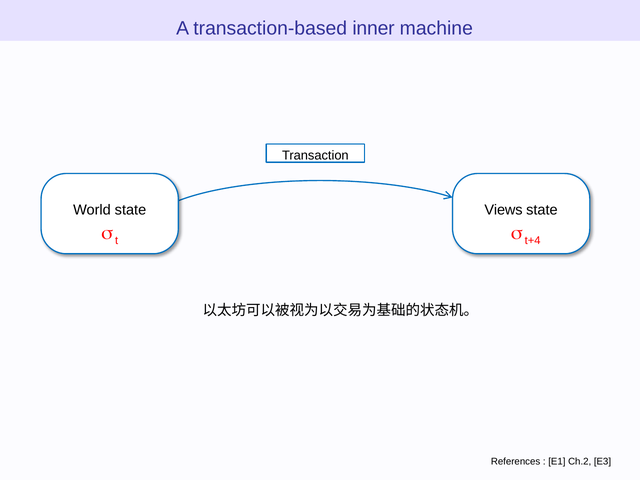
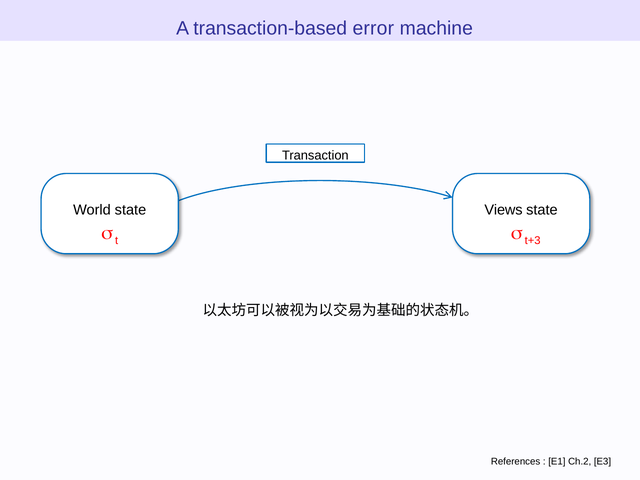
inner: inner -> error (373, 29)
t+4: t+4 -> t+3 (533, 240)
